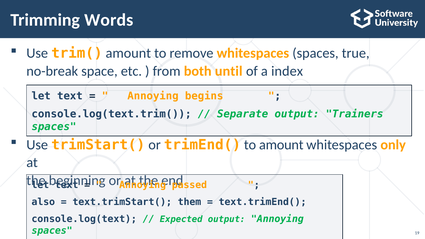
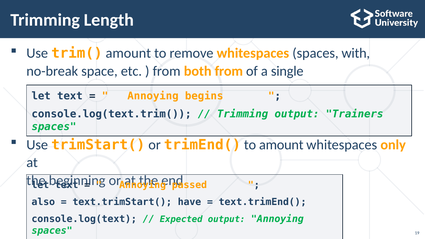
Words: Words -> Length (109, 20)
true: true -> with (356, 53)
both until: until -> from (229, 71)
index: index -> single (287, 71)
Separate: Separate -> Trimming (243, 114)
them: them -> have (189, 202)
